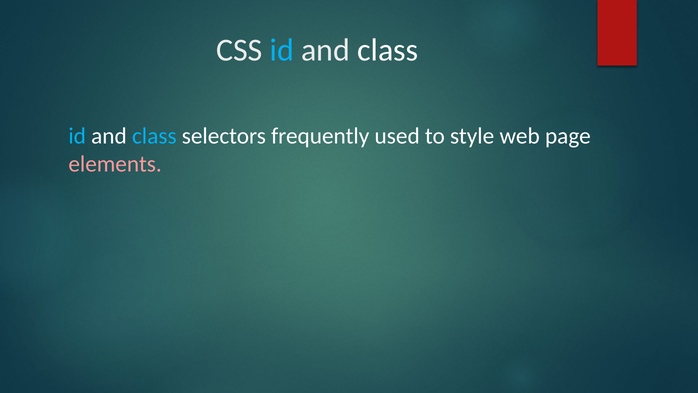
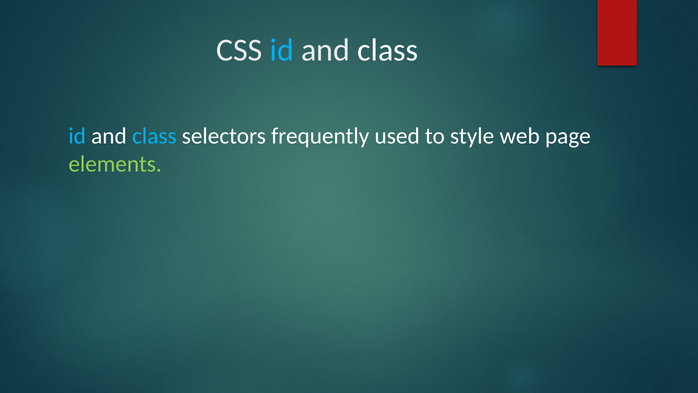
elements colour: pink -> light green (115, 164)
